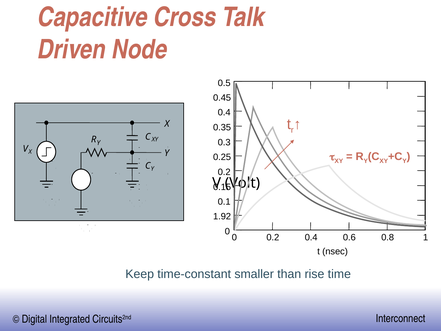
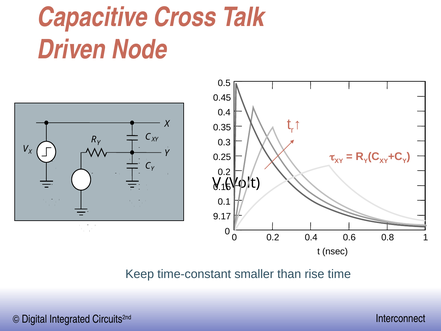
1.92: 1.92 -> 9.17 (222, 216)
